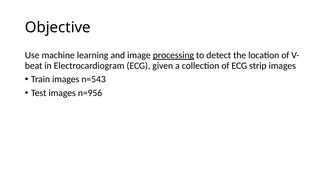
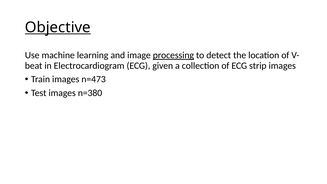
Objective underline: none -> present (58, 27)
n=543: n=543 -> n=473 (94, 79)
n=956: n=956 -> n=380 (90, 93)
